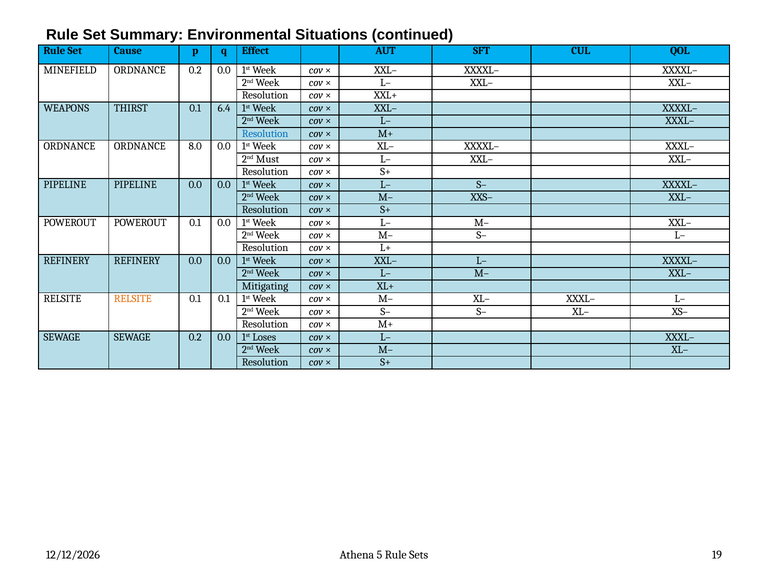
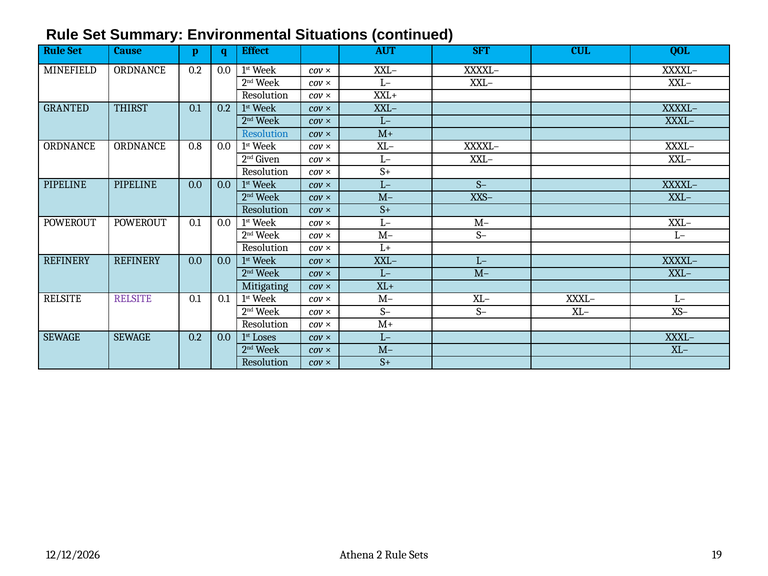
WEAPONS: WEAPONS -> GRANTED (66, 108)
0.1 6.4: 6.4 -> 0.2 (224, 108)
8.0: 8.0 -> 0.8 (195, 146)
Must: Must -> Given (268, 159)
RELSITE colour: orange -> purple (133, 299)
5: 5 -> 2 (379, 555)
